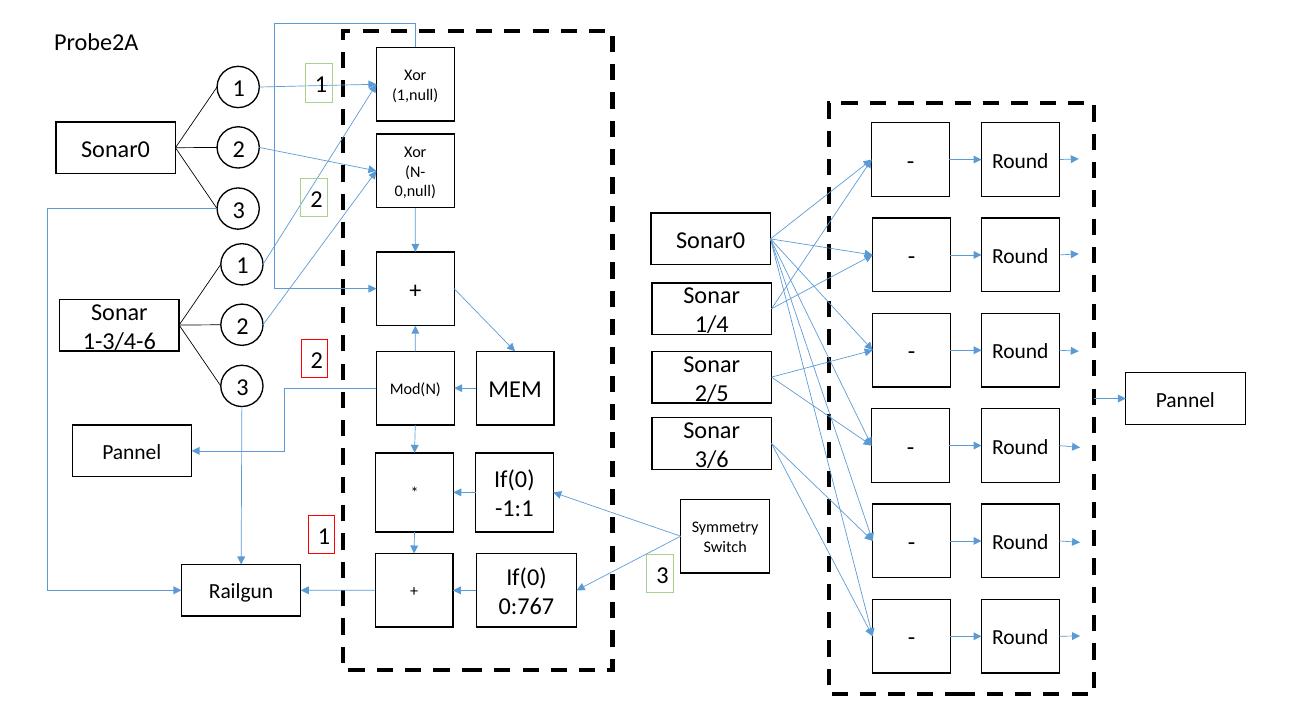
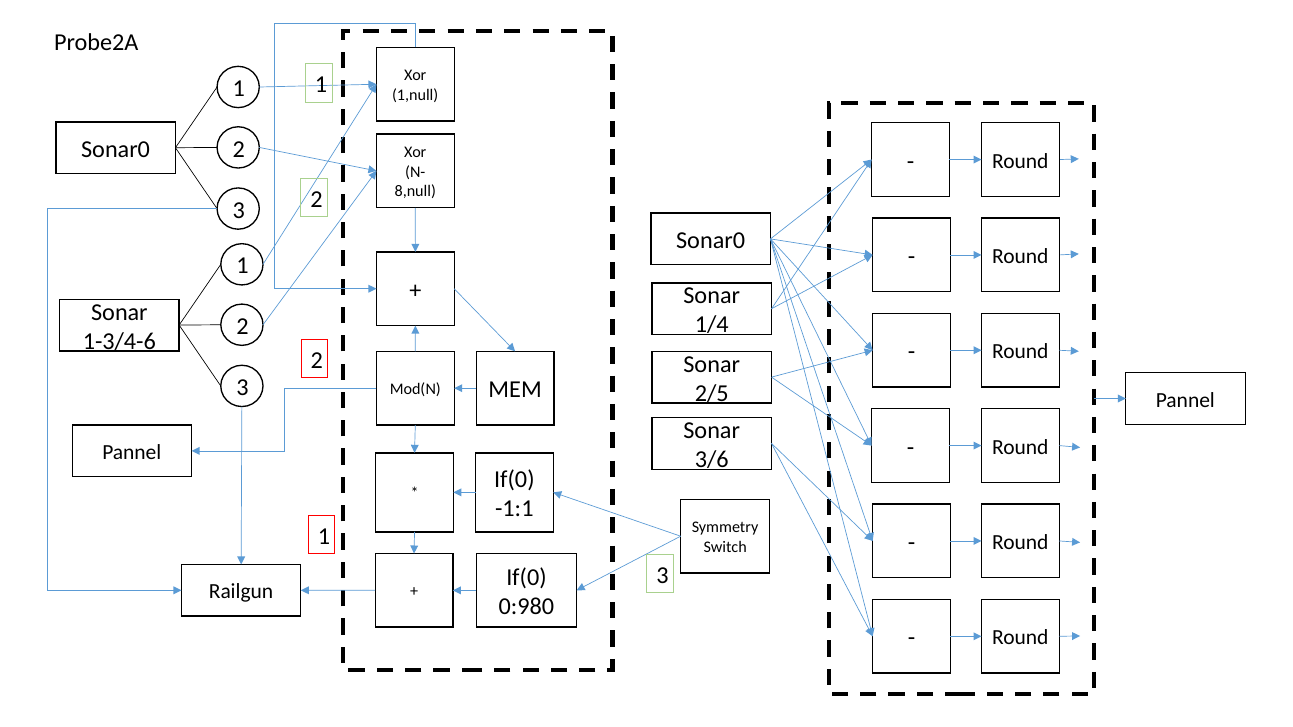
0,null: 0,null -> 8,null (415, 191)
0:767: 0:767 -> 0:980 (526, 607)
